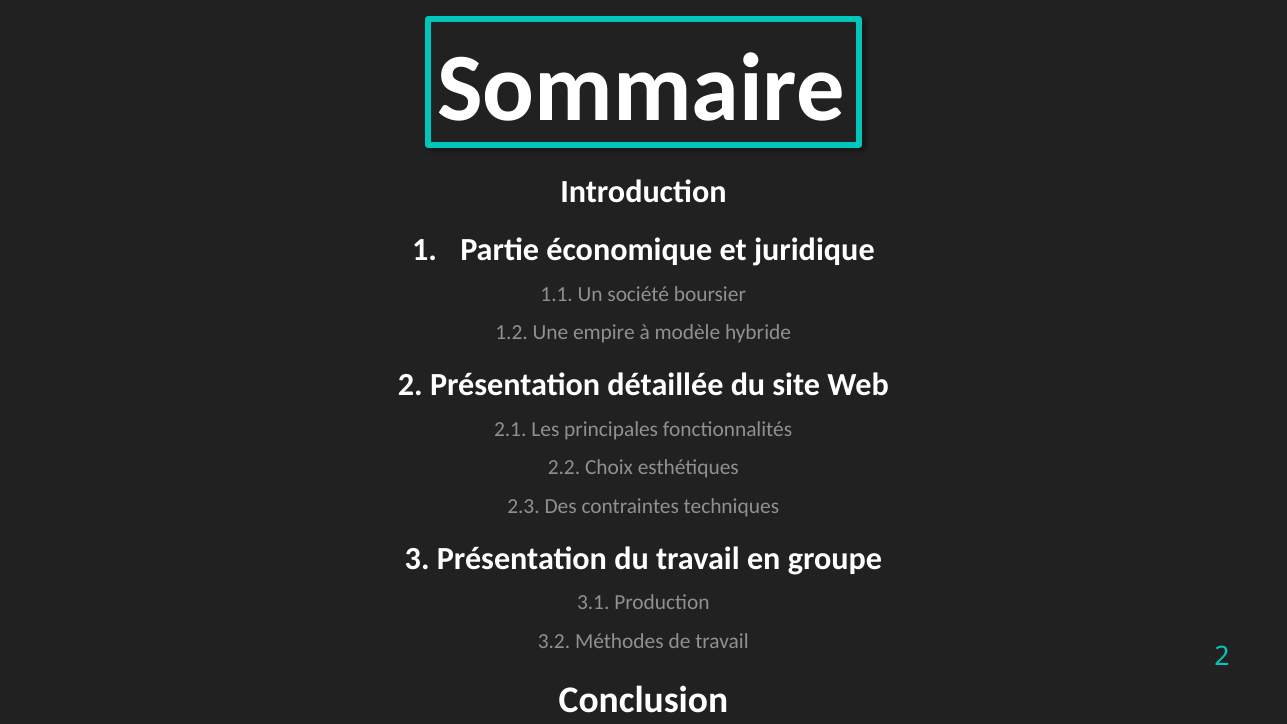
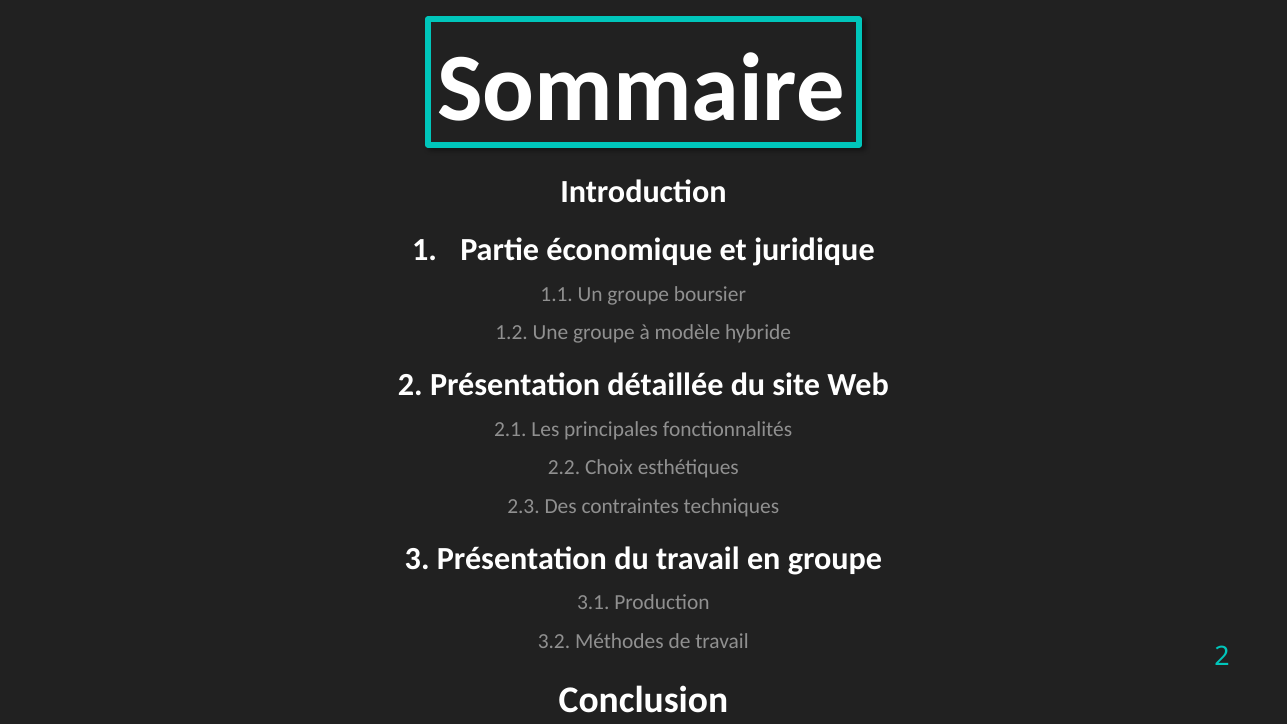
Un société: société -> groupe (638, 294)
Une empire: empire -> groupe (604, 333)
